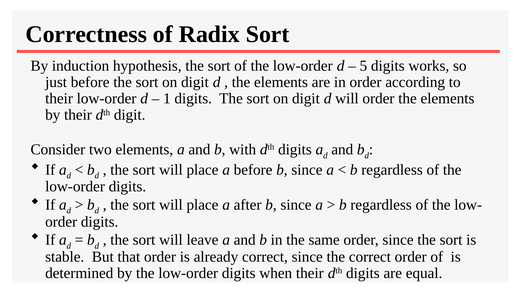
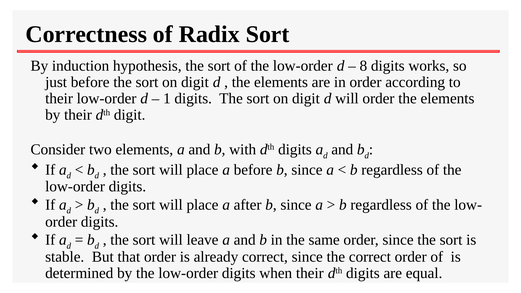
5: 5 -> 8 (363, 66)
